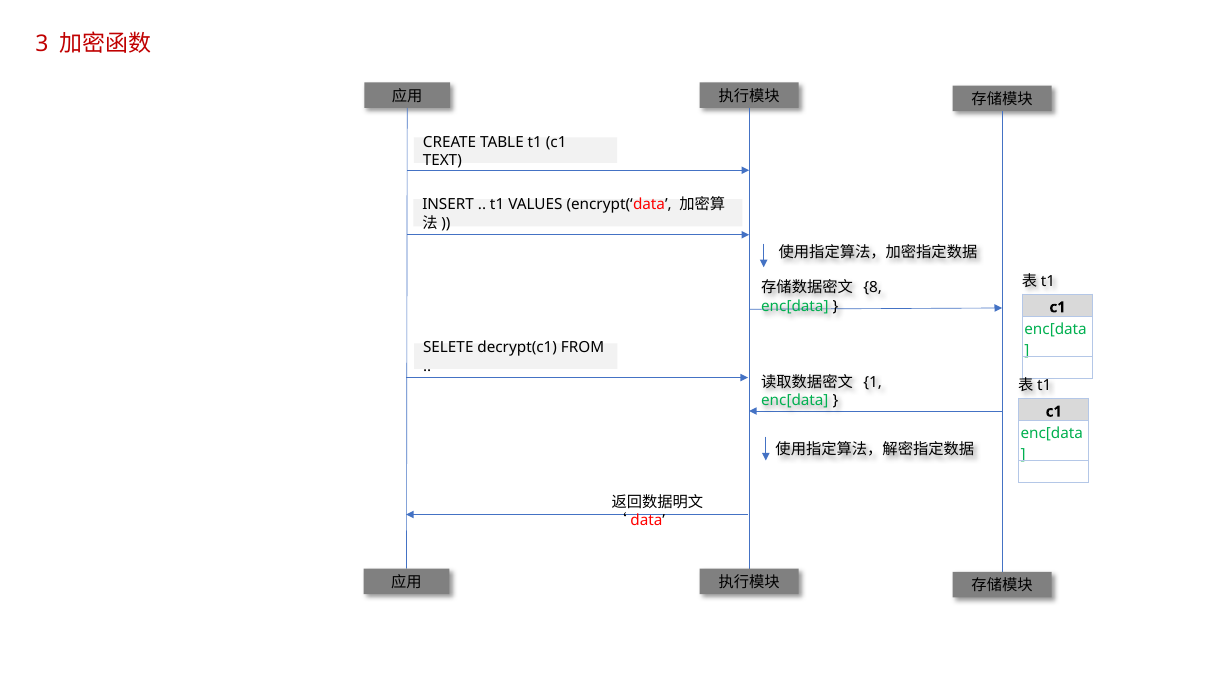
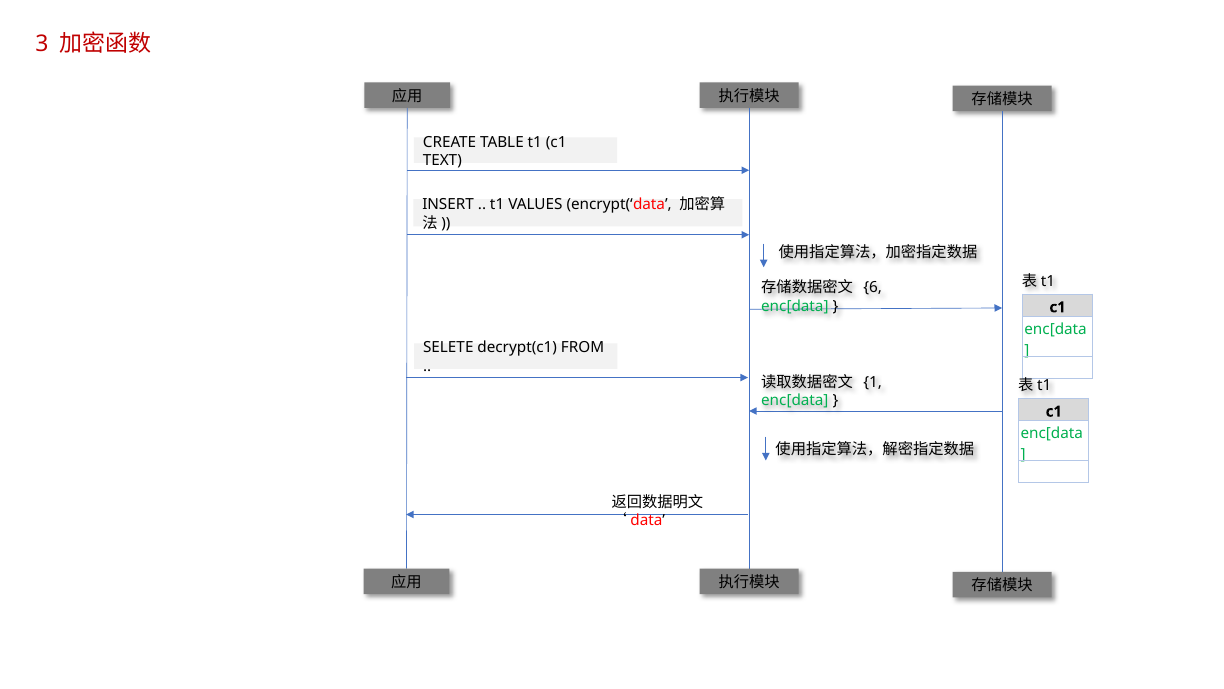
8: 8 -> 6 (873, 287)
